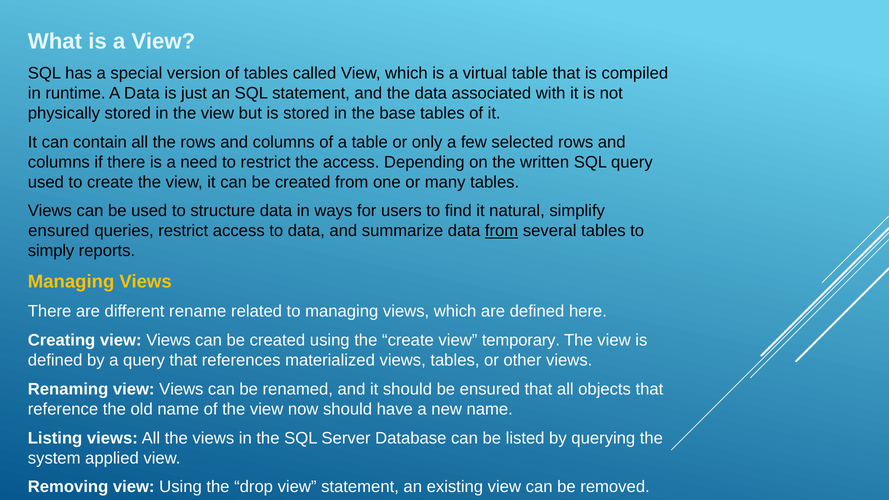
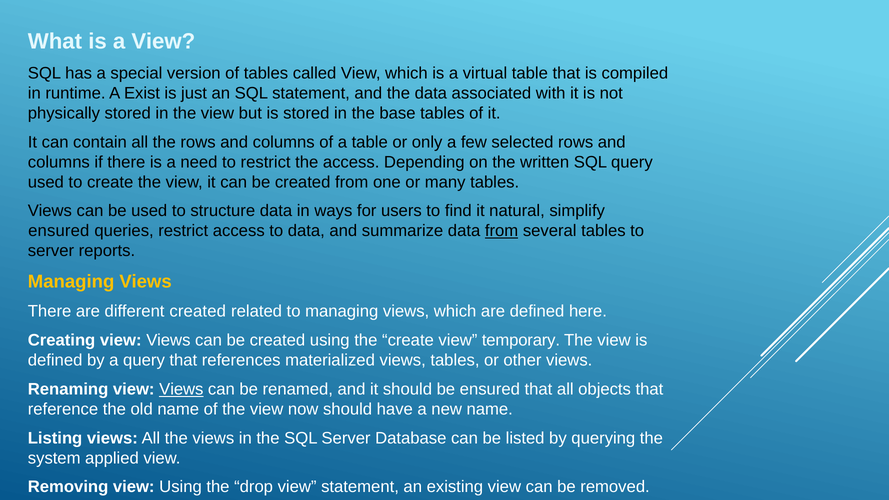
A Data: Data -> Exist (142, 93)
simply: simply -> server (51, 251)
different rename: rename -> created (198, 311)
Views underline: none -> present (181, 389)
